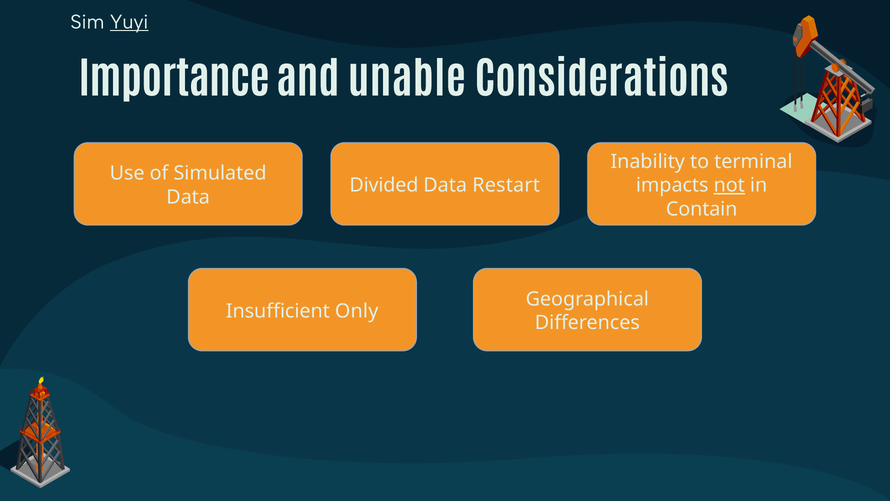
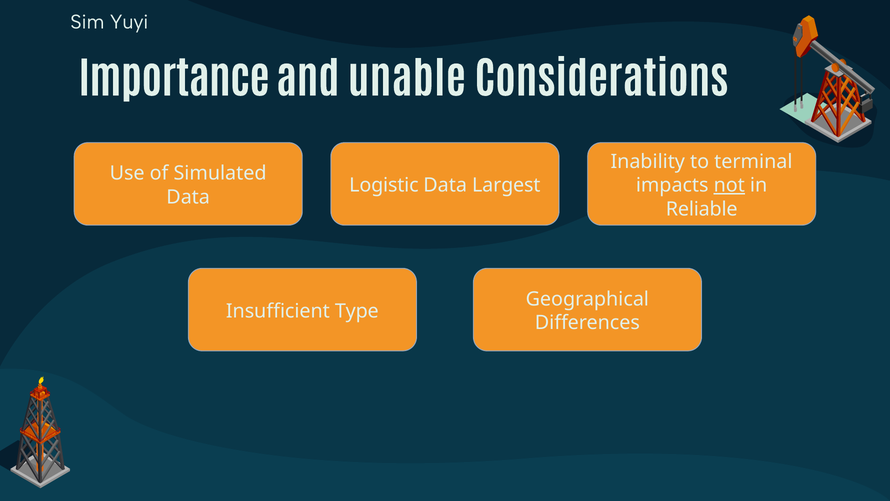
Yuyi underline: present -> none (129, 22)
Divided: Divided -> Logistic (384, 185)
Restart: Restart -> Largest (506, 185)
Contain: Contain -> Reliable (702, 209)
Only: Only -> Type (357, 311)
